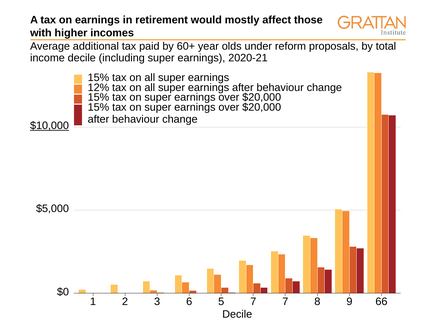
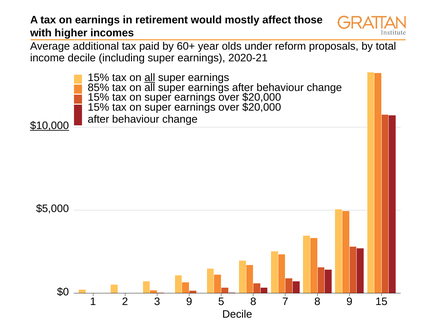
all underline: none -> present (150, 78)
12%: 12% -> 85% (98, 88)
3 6: 6 -> 9 (189, 301)
5 7: 7 -> 8 (253, 301)
66: 66 -> 15 (381, 301)
